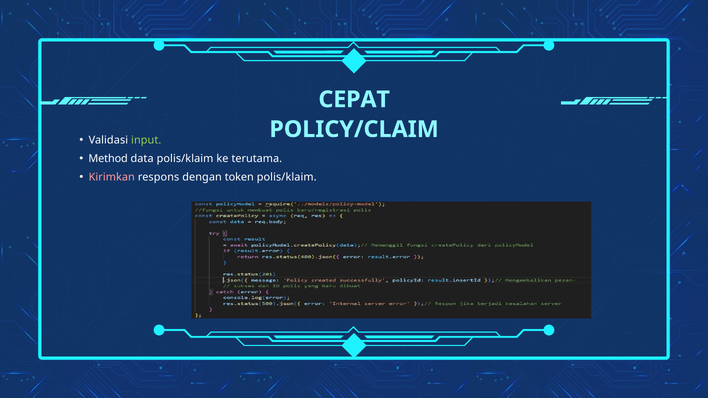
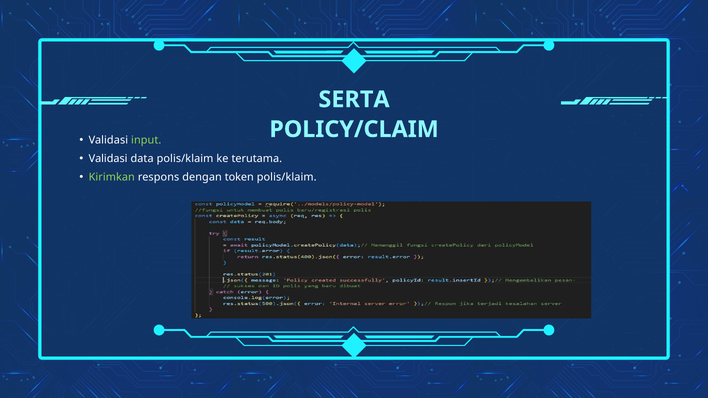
CEPAT: CEPAT -> SERTA (354, 100)
Method: Method -> Validasi (108, 159)
Kirimkan colour: pink -> light green (112, 177)
